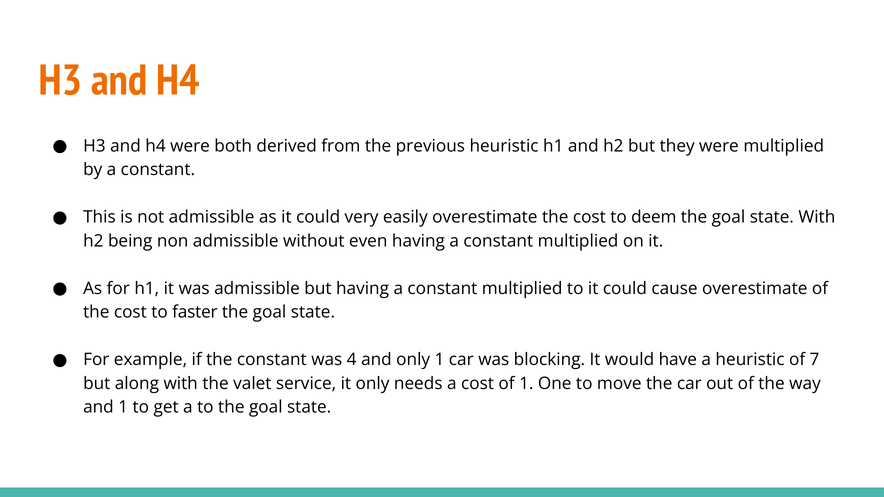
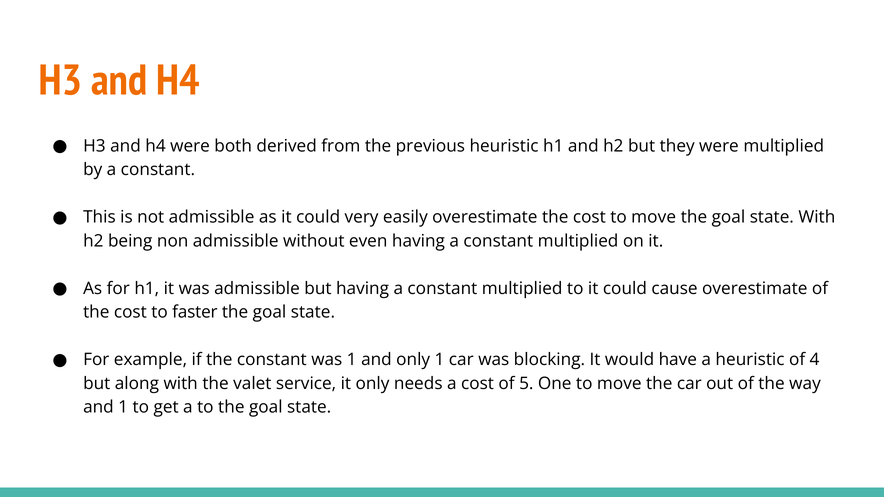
cost to deem: deem -> move (654, 217)
was 4: 4 -> 1 (352, 360)
7: 7 -> 4 (815, 360)
of 1: 1 -> 5 (526, 384)
